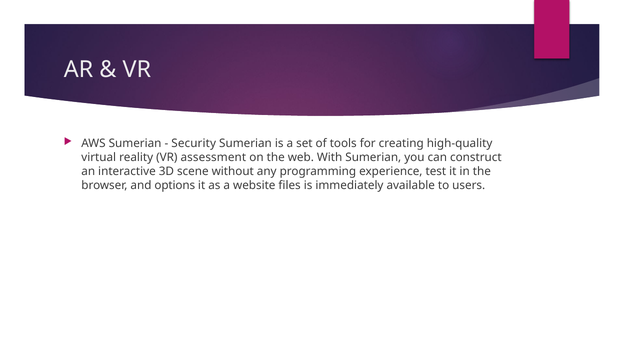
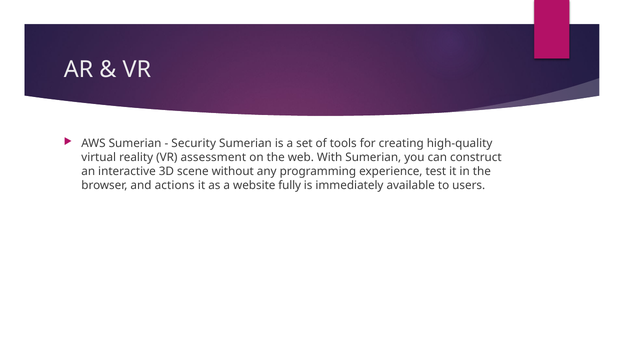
options: options -> actions (175, 186)
files: files -> fully (290, 186)
